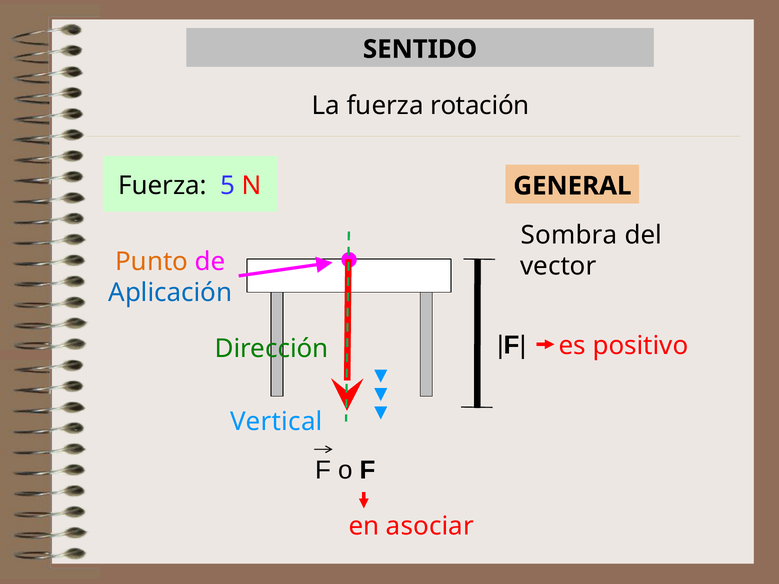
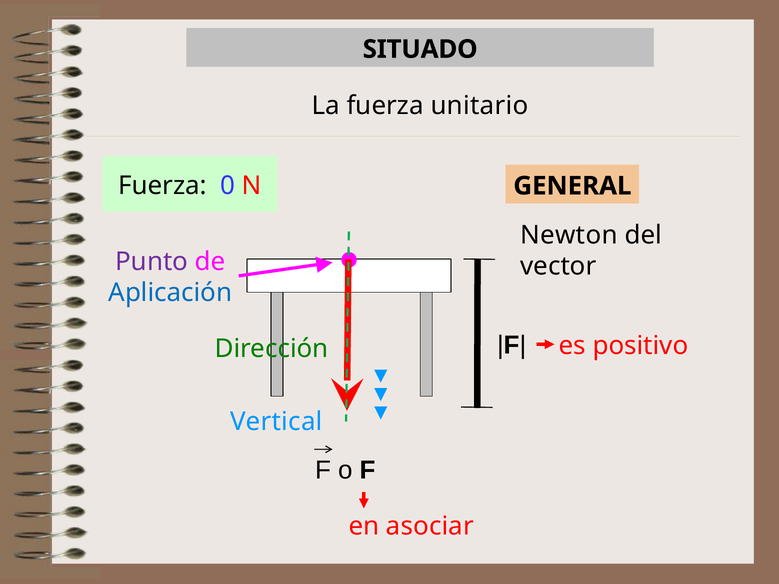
SENTIDO: SENTIDO -> SITUADO (420, 49)
rotación: rotación -> unitario (480, 106)
5: 5 -> 0 (228, 186)
Sombra: Sombra -> Newton (569, 235)
Punto colour: orange -> purple (152, 262)
